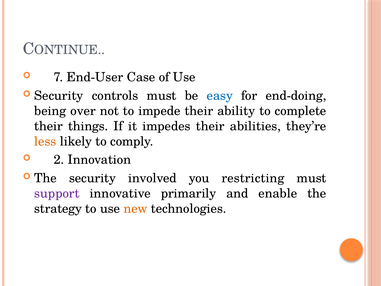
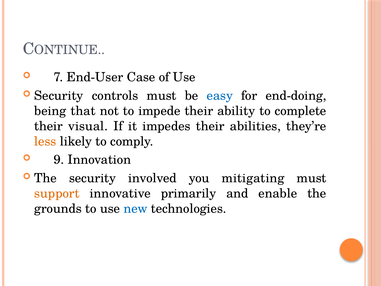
over: over -> that (83, 111)
things: things -> visual (88, 126)
2: 2 -> 9 (59, 160)
restricting: restricting -> mitigating (253, 178)
support colour: purple -> orange (57, 193)
strategy: strategy -> grounds (58, 209)
new colour: orange -> blue (136, 209)
